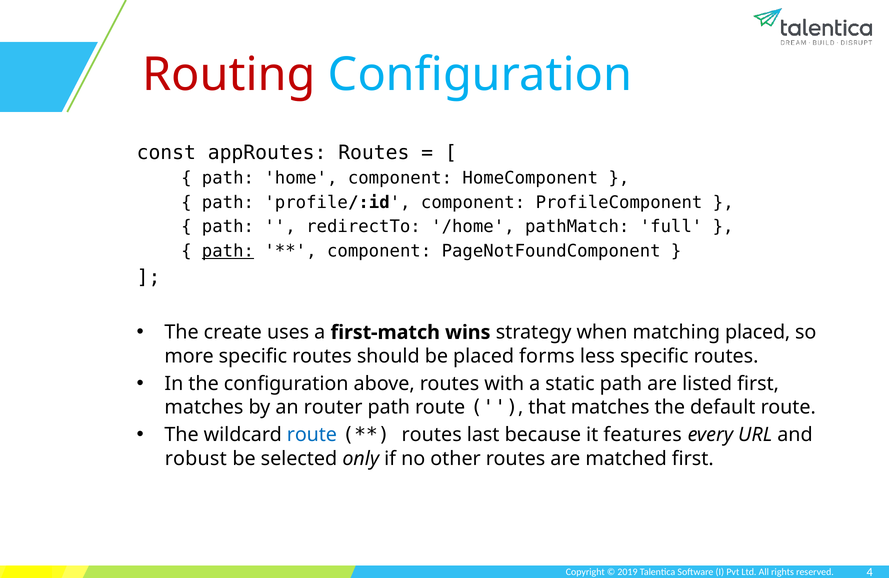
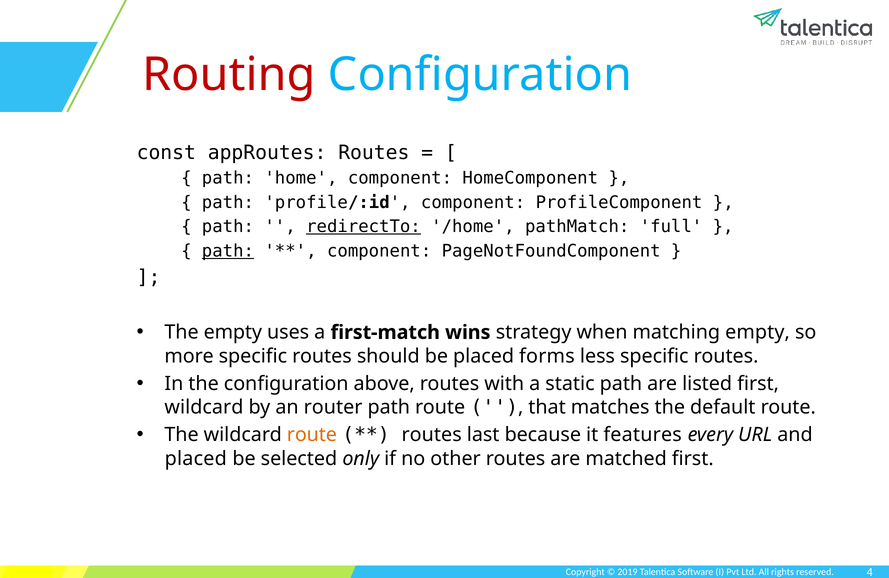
redirectTo underline: none -> present (363, 227)
The create: create -> empty (233, 332)
matching placed: placed -> empty (758, 332)
matches: matches -> wildcard (204, 407)
route colour: blue -> orange (312, 435)
robust: robust -> placed (196, 459)
